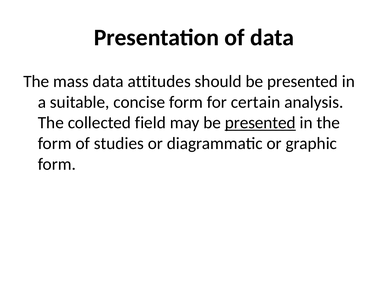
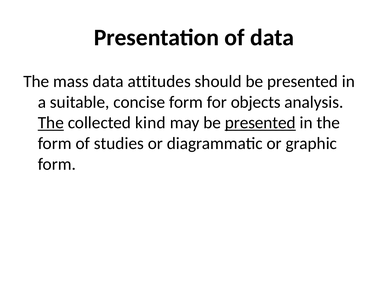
certain: certain -> objects (256, 102)
The underline: none -> present (51, 123)
field: field -> kind (150, 123)
